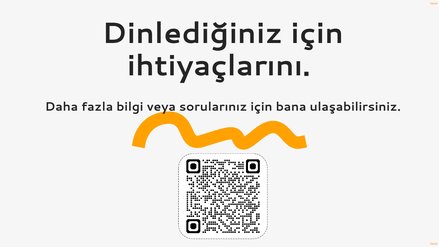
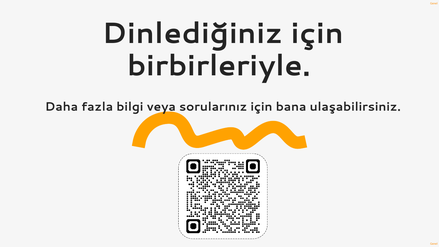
ihtiyaçlarını: ihtiyaçlarını -> birbirleriyle (219, 66)
